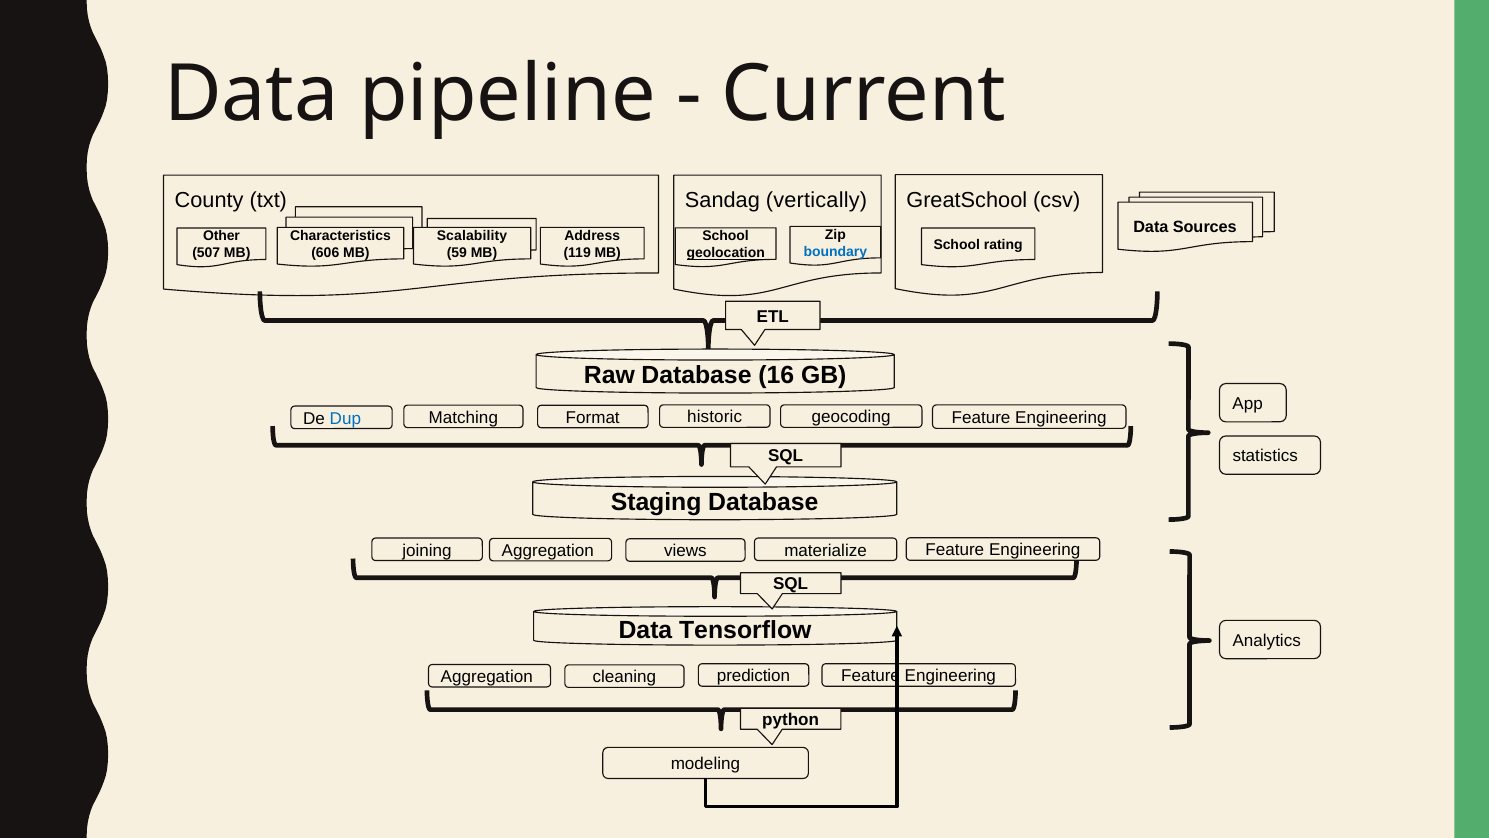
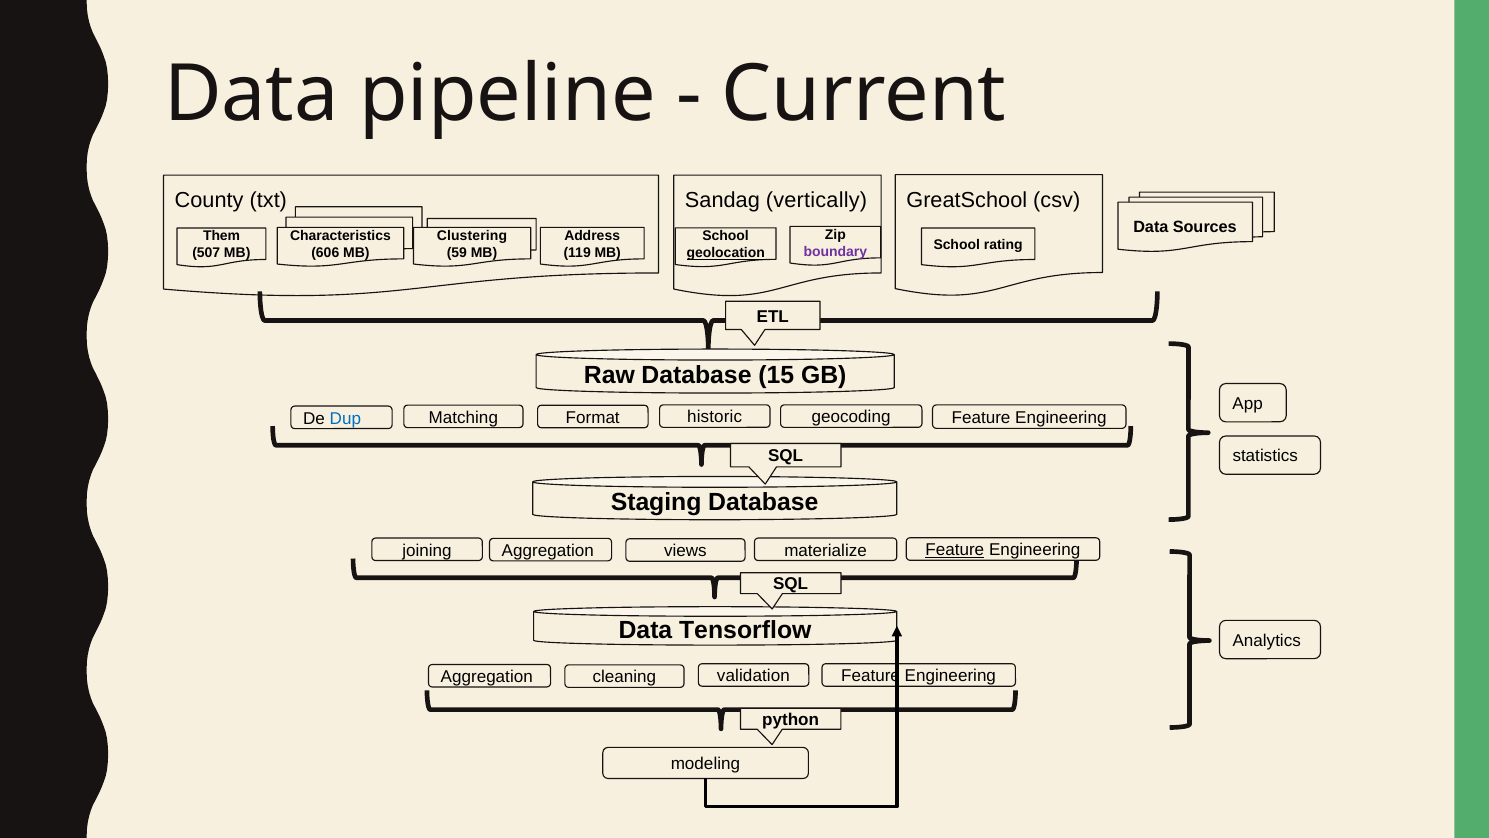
Scalability: Scalability -> Clustering (472, 236)
Other: Other -> Them (222, 236)
boundary colour: blue -> purple (835, 251)
16: 16 -> 15 (776, 375)
Feature underline: none -> present (955, 550)
prediction: prediction -> validation (753, 676)
